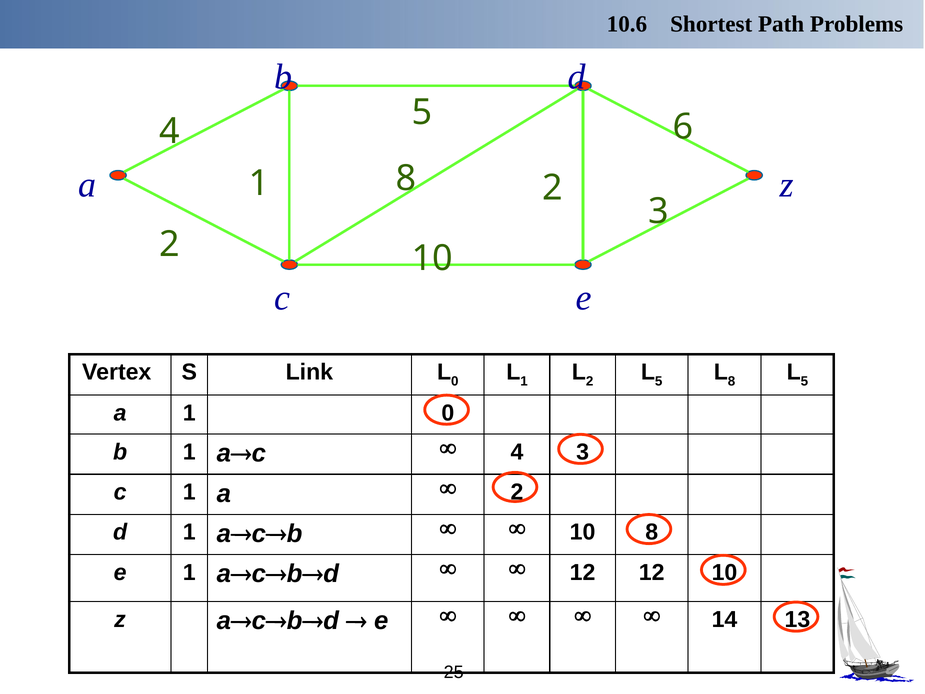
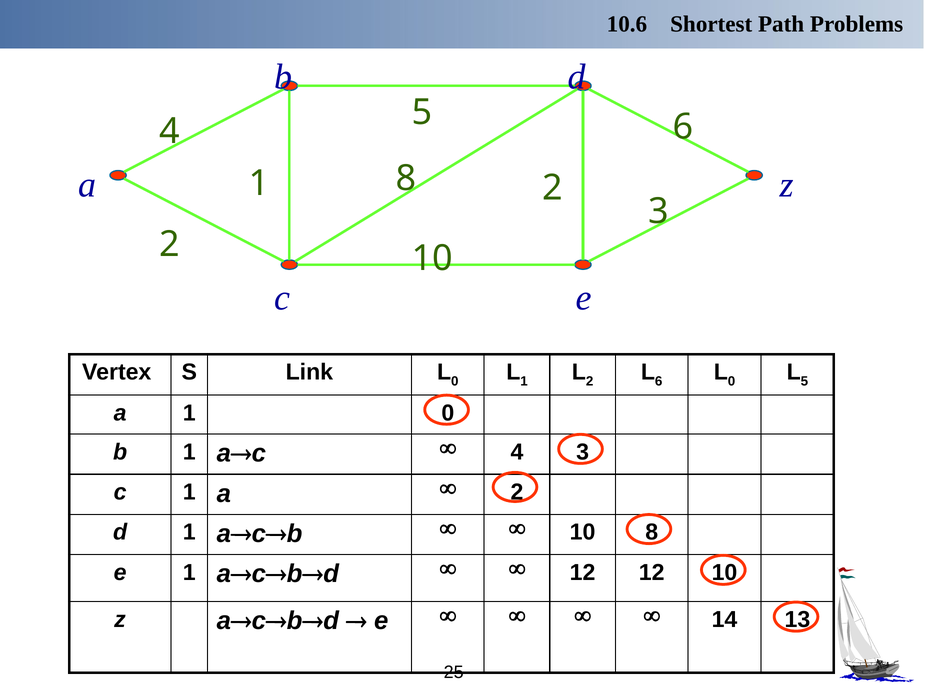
5: 5 -> 6 (659, 381)
8: 8 -> 0 (732, 381)
